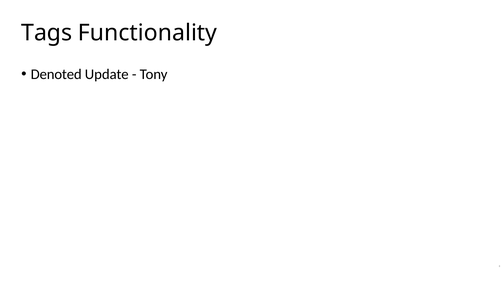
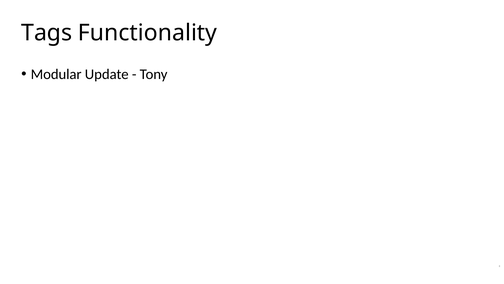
Denoted: Denoted -> Modular (56, 74)
